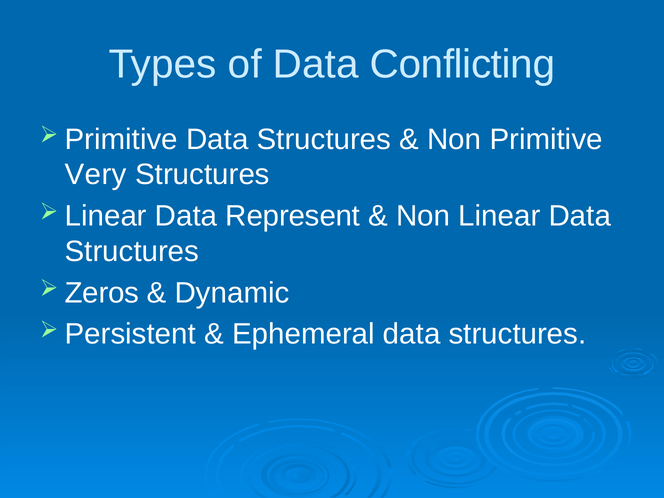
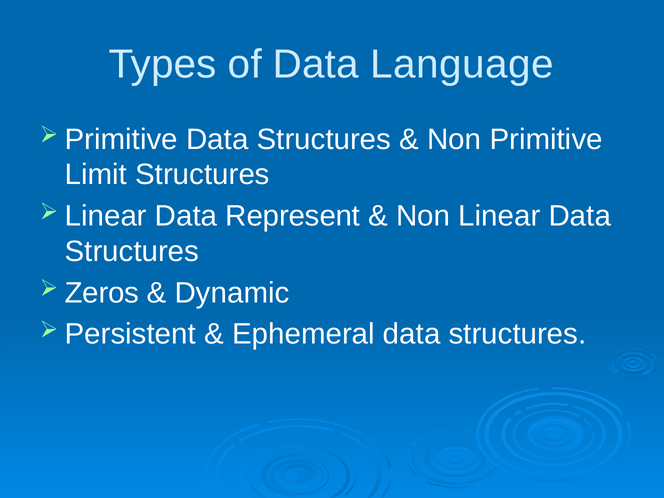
Conflicting: Conflicting -> Language (462, 64)
Very: Very -> Limit (96, 175)
